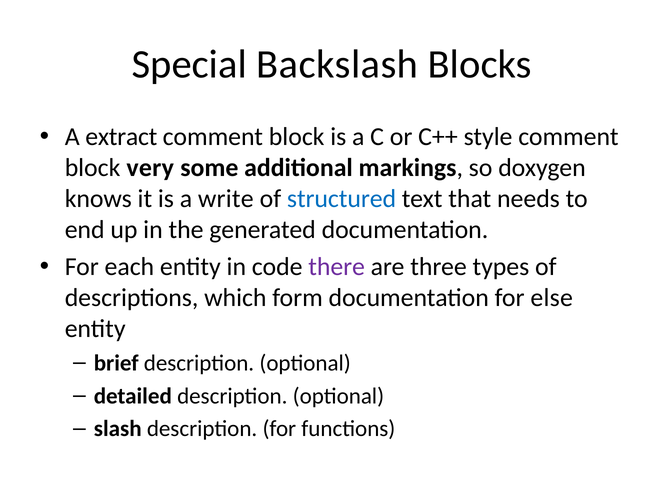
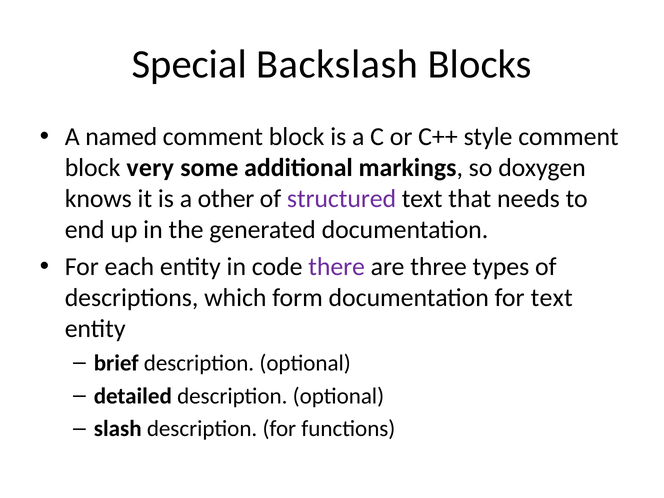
extract: extract -> named (121, 137)
write: write -> other (226, 199)
structured colour: blue -> purple (342, 199)
for else: else -> text (552, 298)
